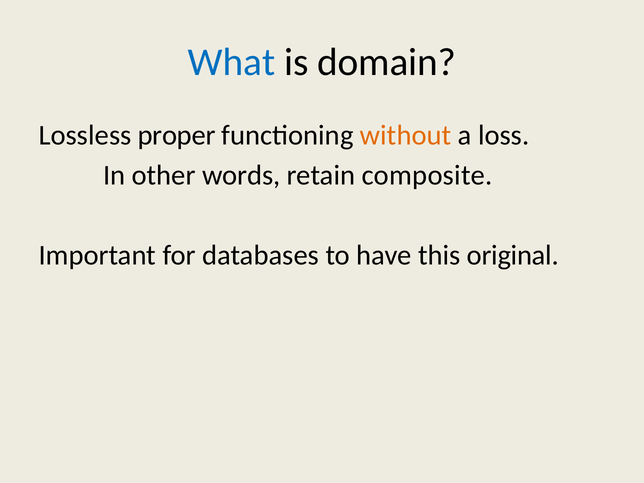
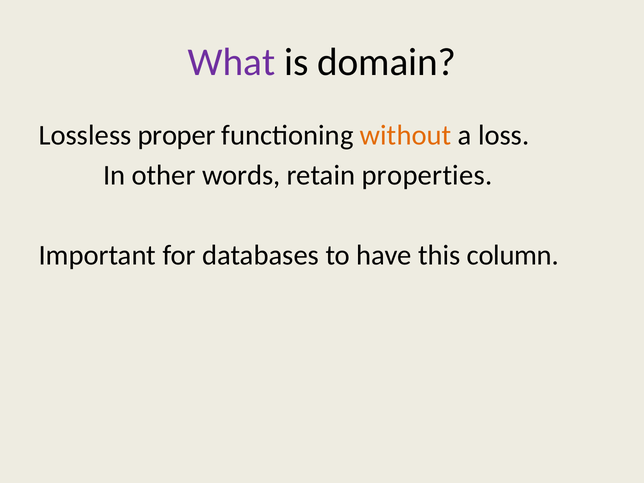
What colour: blue -> purple (232, 62)
composite: composite -> properties (427, 175)
original: original -> column (513, 255)
